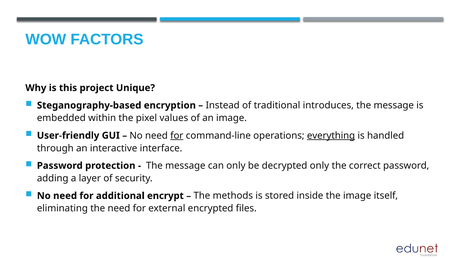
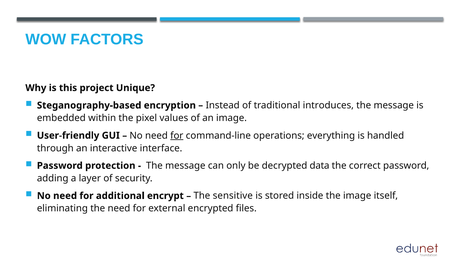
everything underline: present -> none (331, 135)
decrypted only: only -> data (320, 165)
methods: methods -> sensitive (233, 196)
